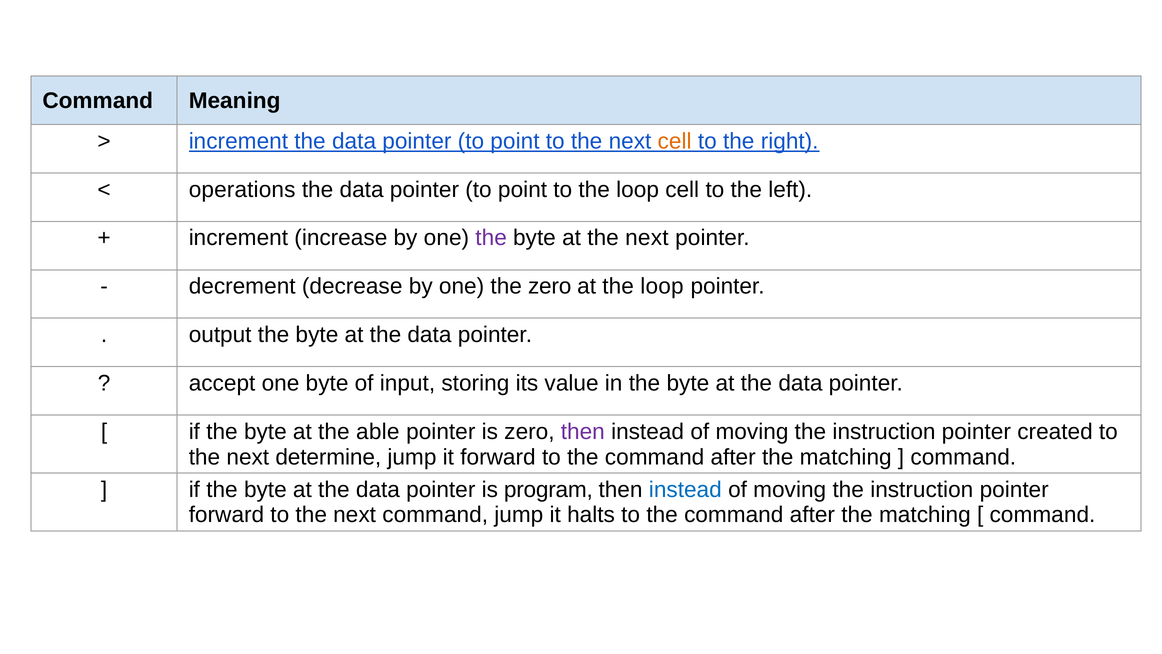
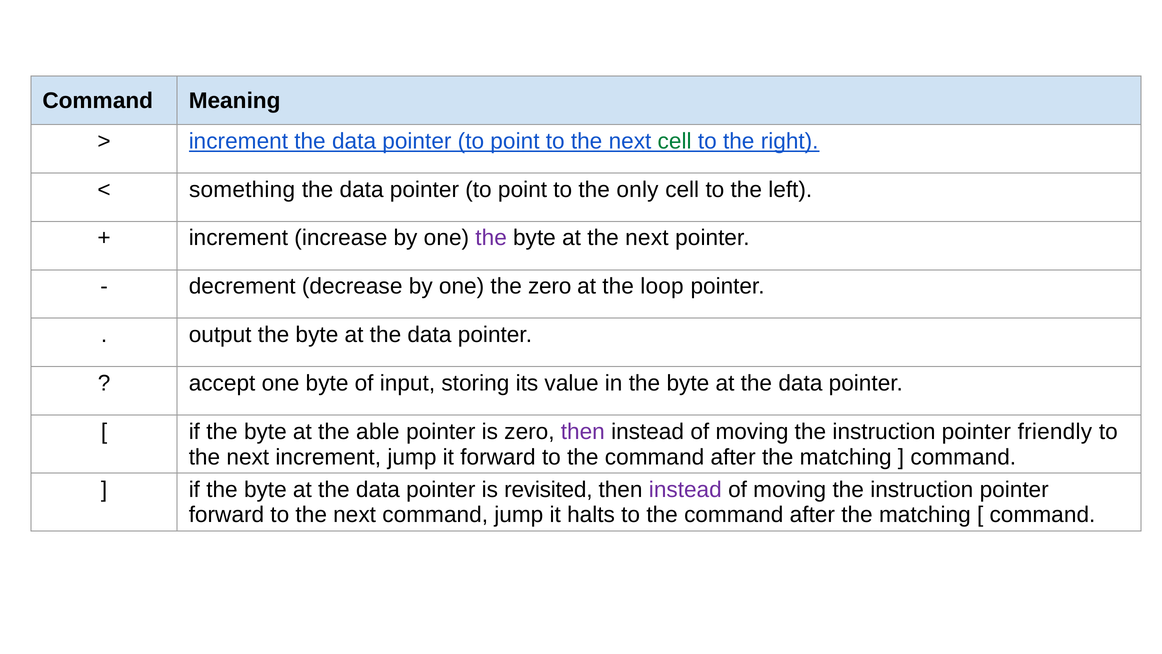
cell colour: orange -> green (675, 141)
operations: operations -> something (242, 189)
to the loop: loop -> only (637, 189)
created: created -> friendly (1055, 431)
next determine: determine -> increment (328, 457)
program: program -> revisited (548, 489)
instead colour: blue -> purple (685, 489)
